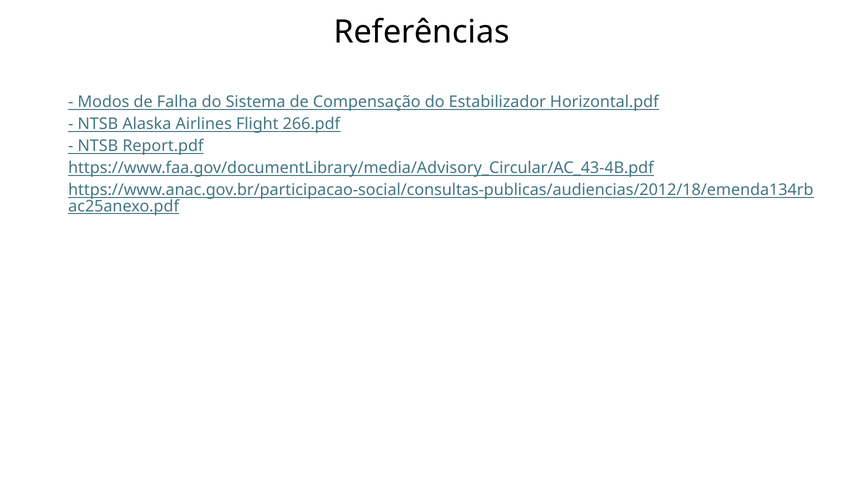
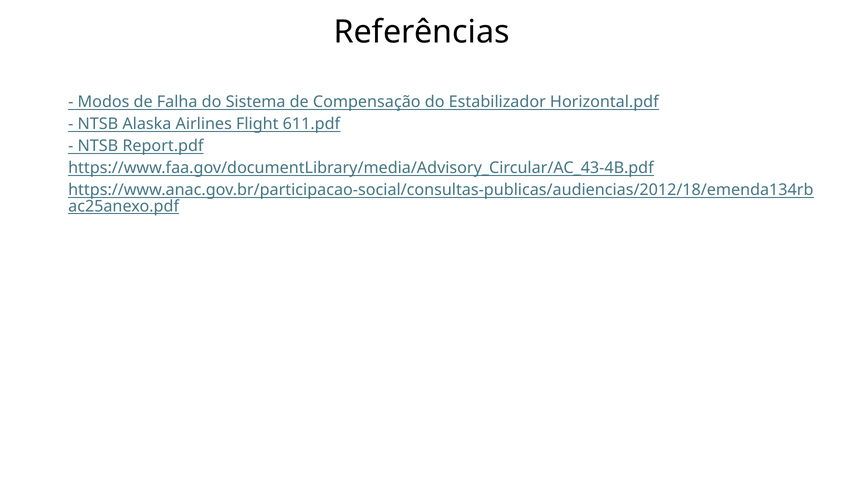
266.pdf: 266.pdf -> 611.pdf (311, 124)
